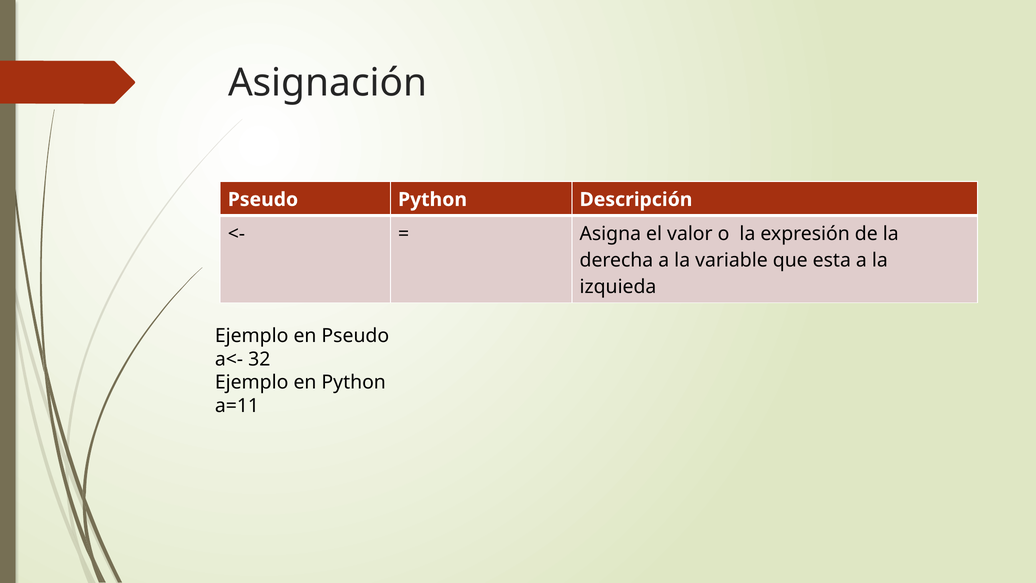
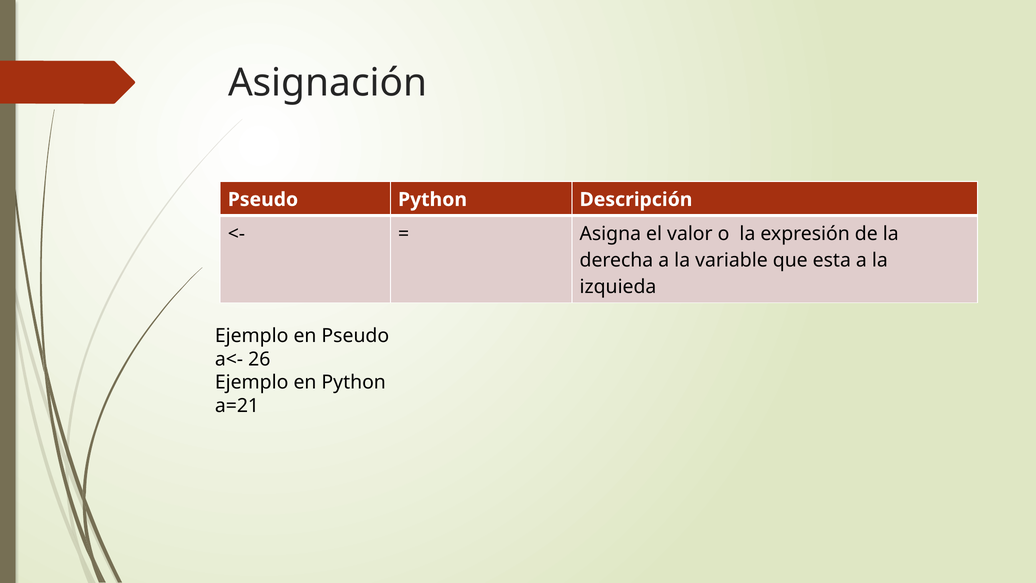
32: 32 -> 26 (259, 359)
a=11: a=11 -> a=21 (237, 406)
